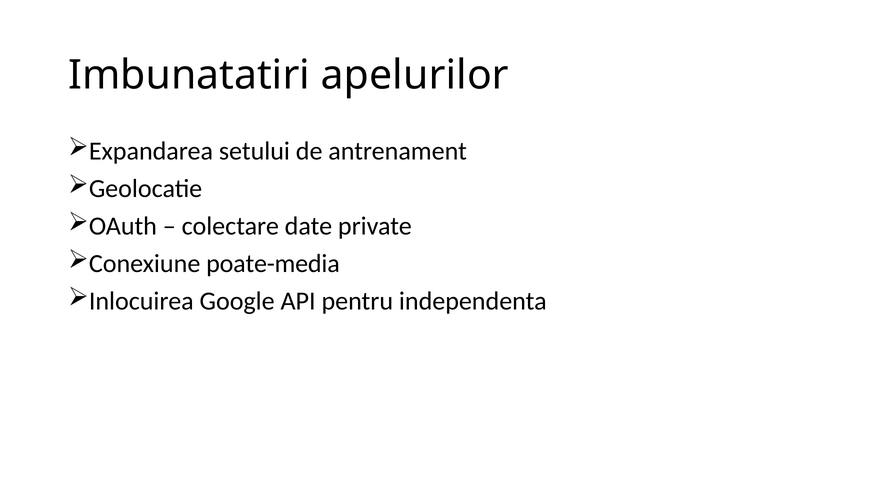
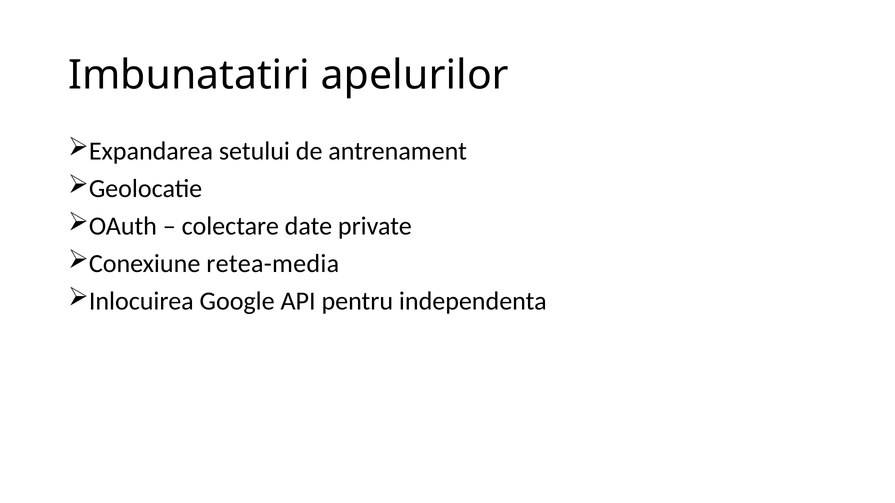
poate-media: poate-media -> retea-media (273, 264)
